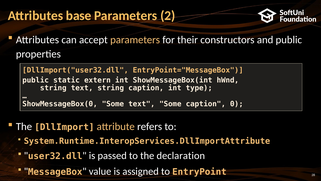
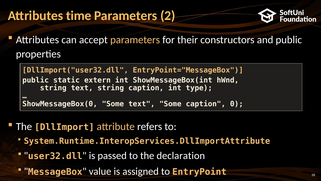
base: base -> time (79, 16)
